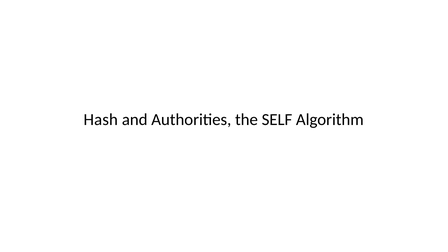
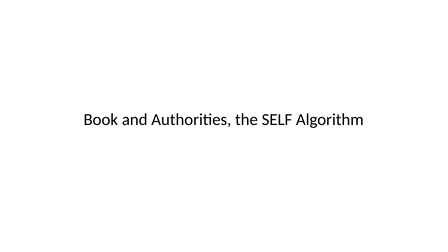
Hash: Hash -> Book (101, 119)
